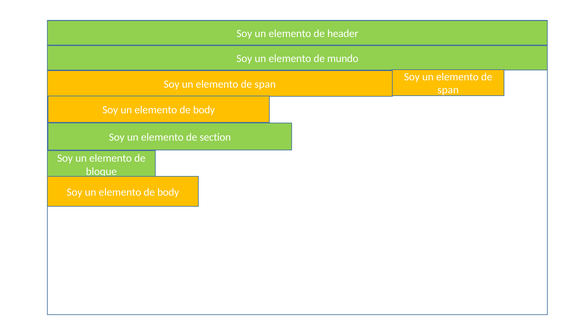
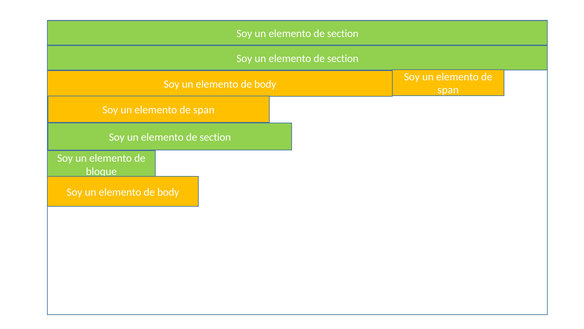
header: header -> section (343, 34)
mundo: mundo -> section (343, 58)
span: span -> body (265, 84)
body: body -> span (204, 110)
